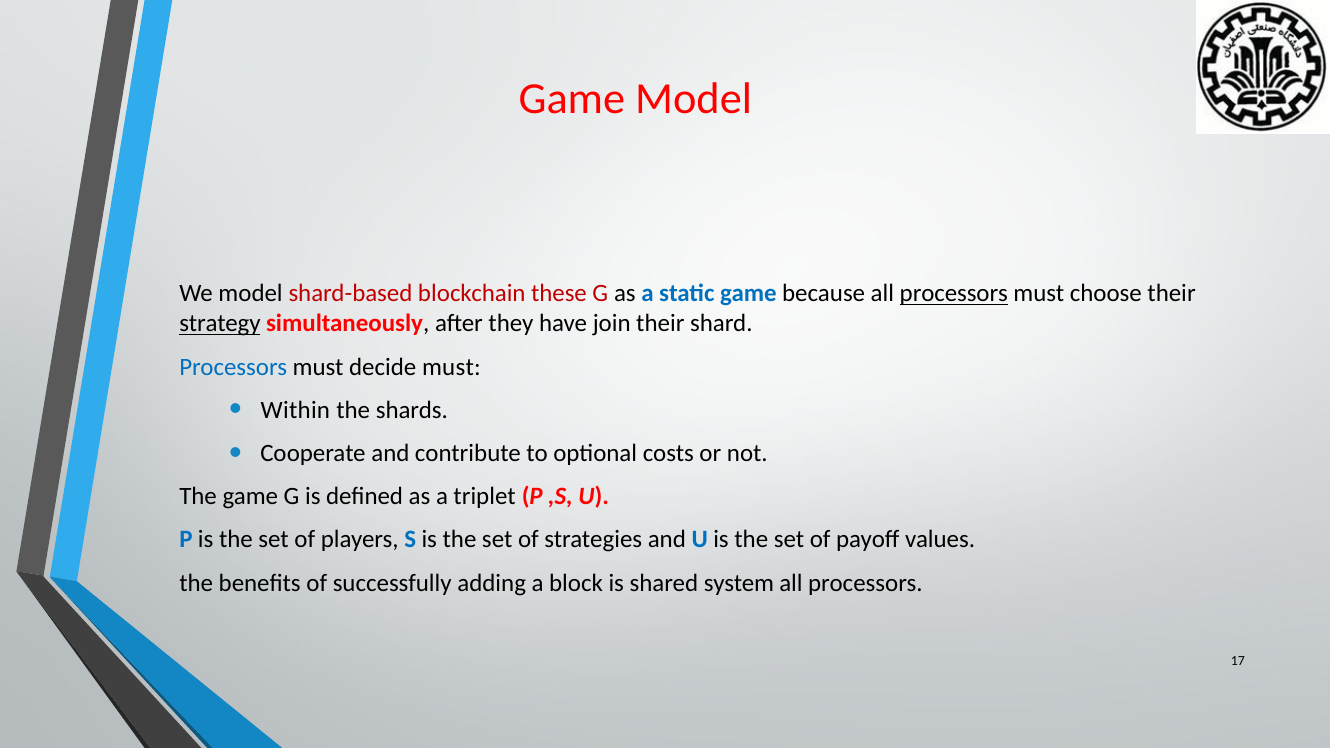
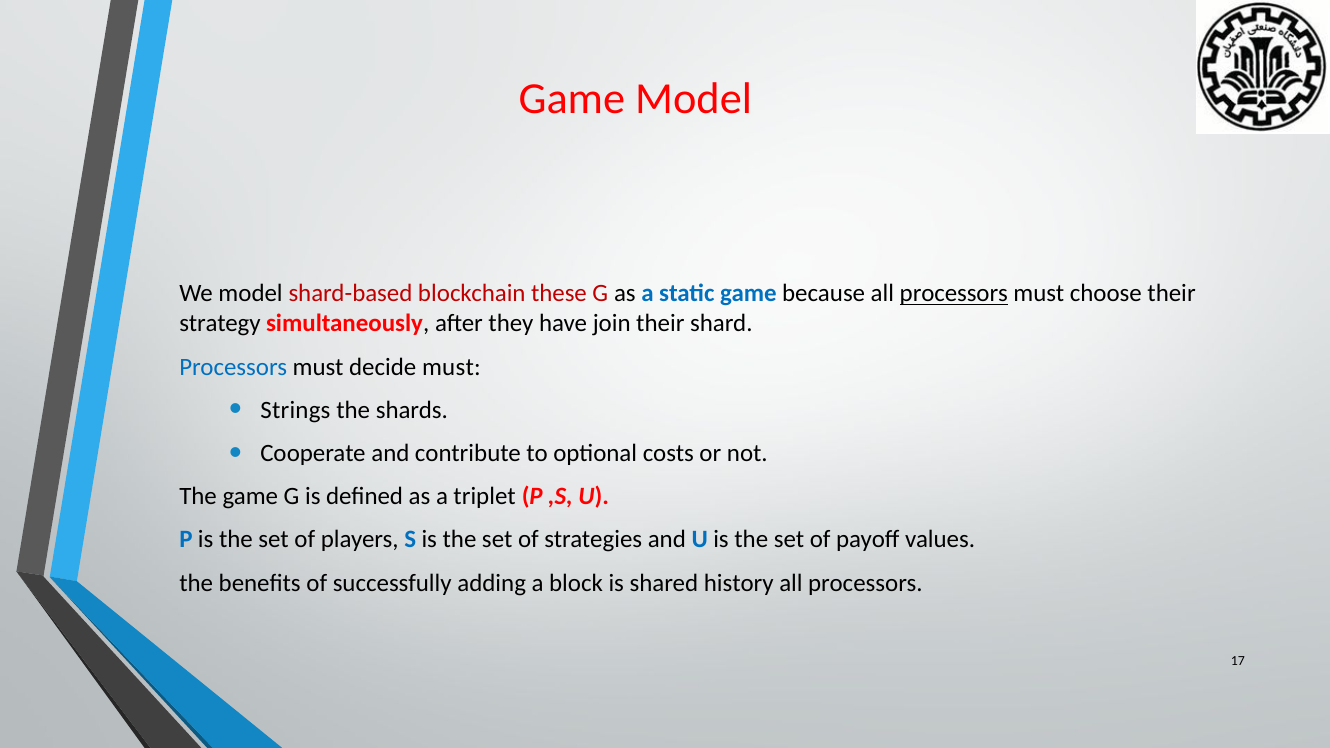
strategy underline: present -> none (220, 324)
Within: Within -> Strings (295, 410)
system: system -> history (739, 583)
